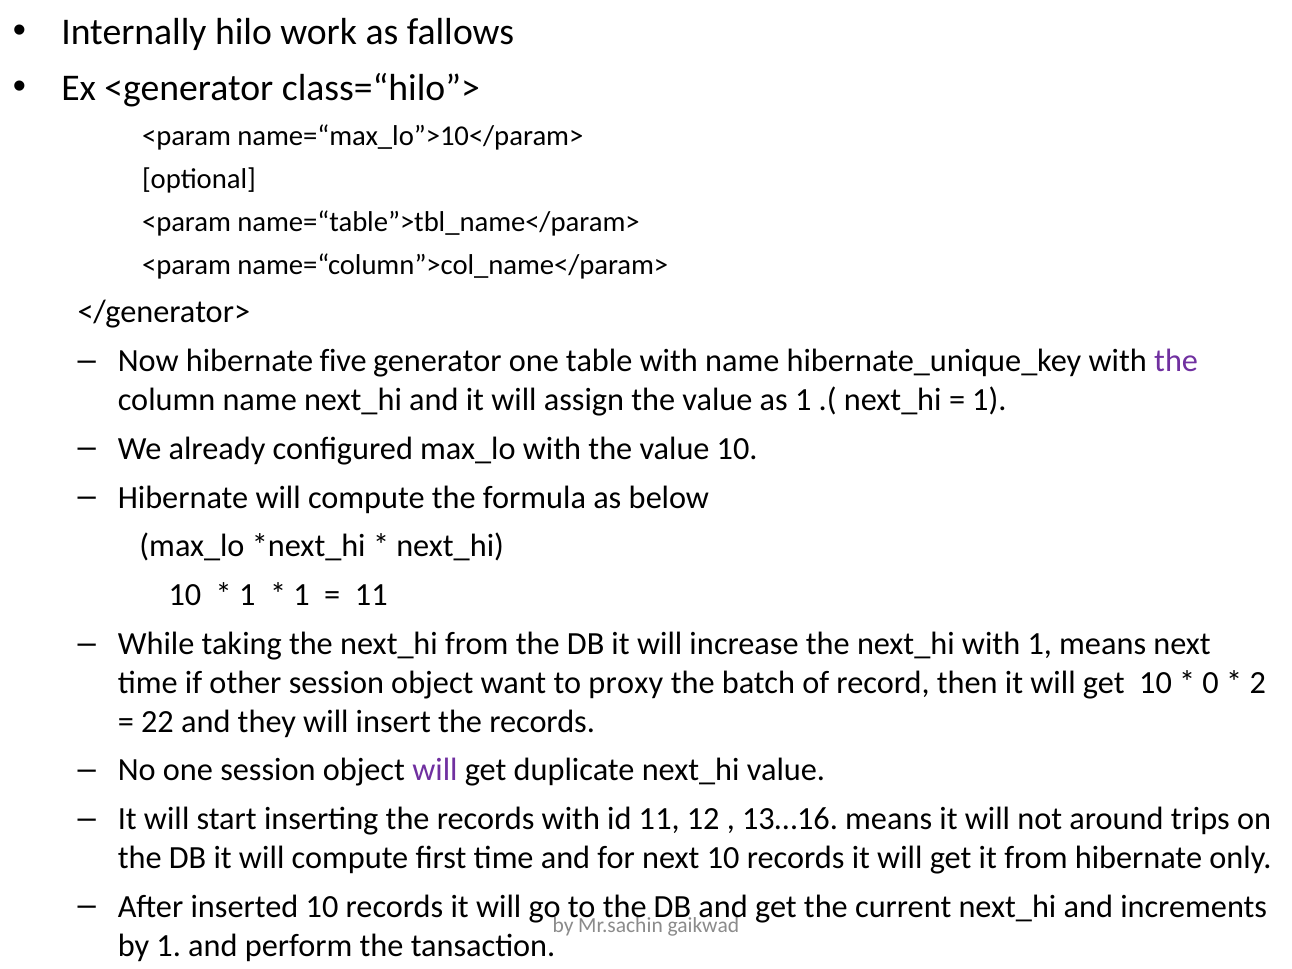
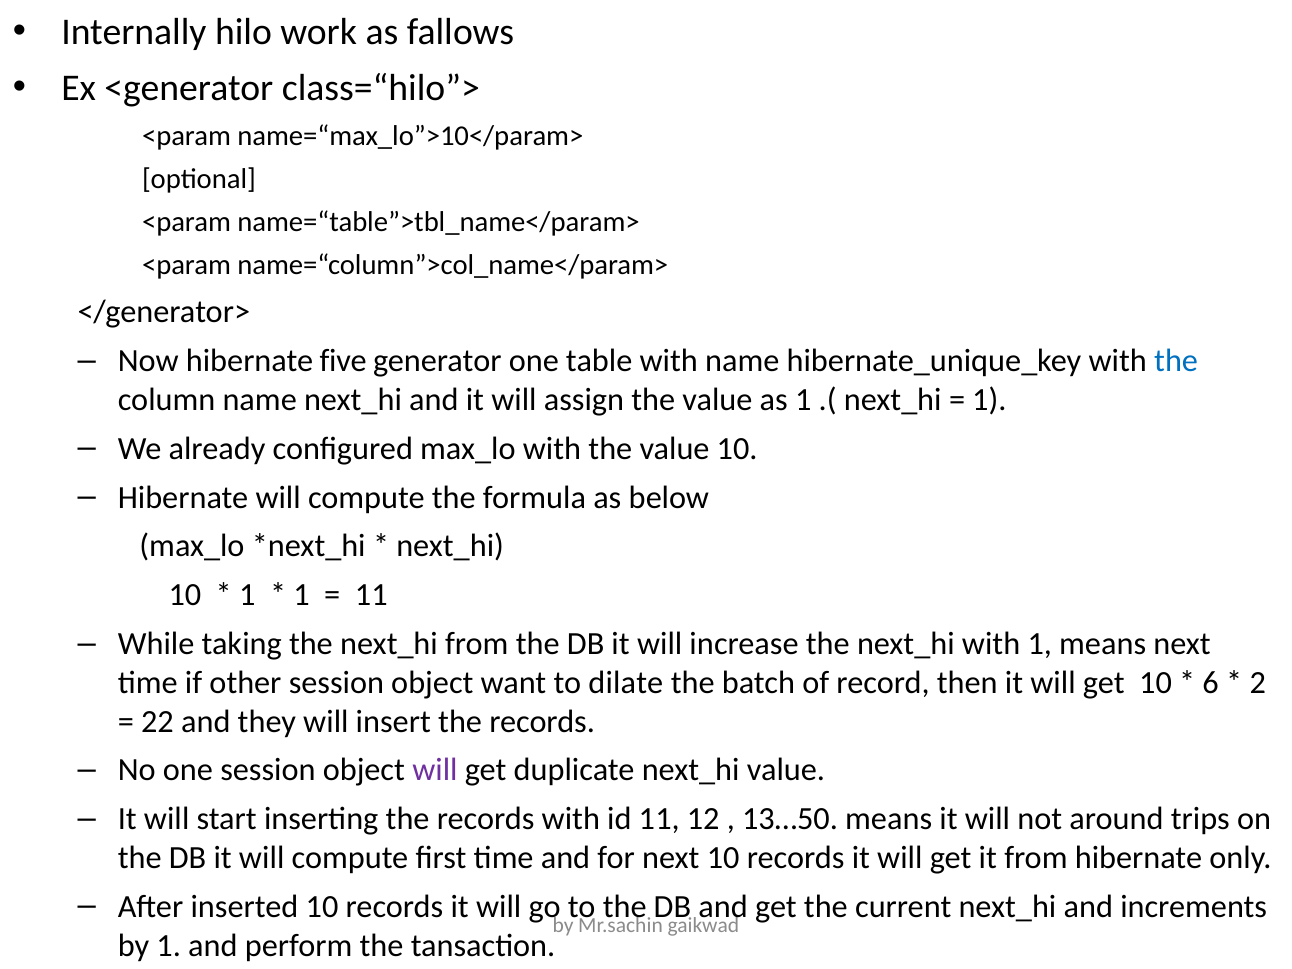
the colour: purple -> blue (1176, 361)
proxy: proxy -> dilate (626, 683)
0: 0 -> 6 (1211, 683)
13…16: 13…16 -> 13…50 (790, 819)
